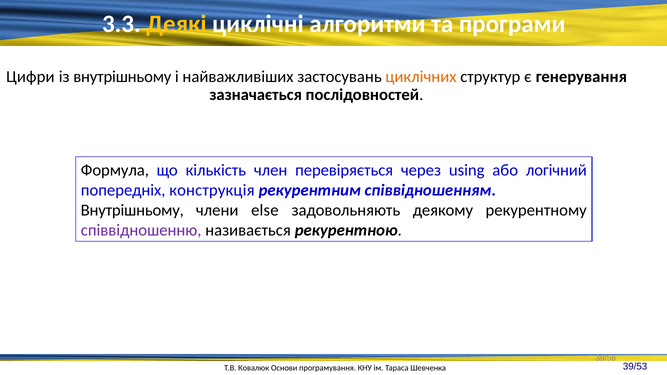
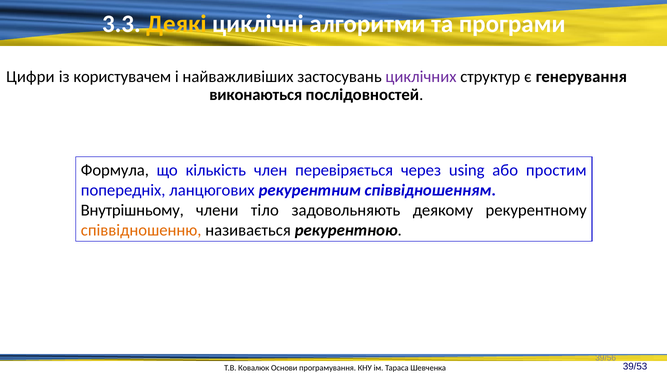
із внутрішньому: внутрішньому -> користувачем (122, 77)
циклічних colour: orange -> purple (421, 77)
зазначається: зазначається -> виконаються (256, 95)
логічний: логічний -> простим (556, 170)
конструкція: конструкція -> ланцюгових (212, 190)
else: else -> тіло (265, 210)
співвідношенню colour: purple -> orange (141, 230)
